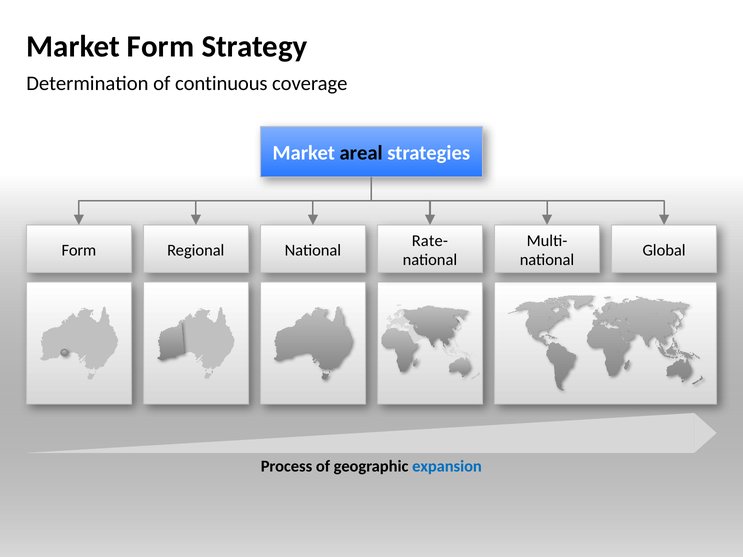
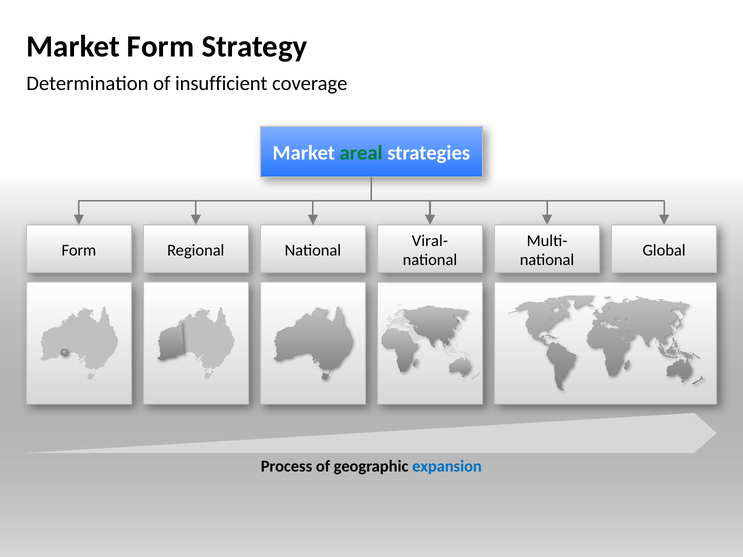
continuous: continuous -> insufficient (221, 83)
areal colour: black -> green (361, 153)
Rate-: Rate- -> Viral- (430, 241)
